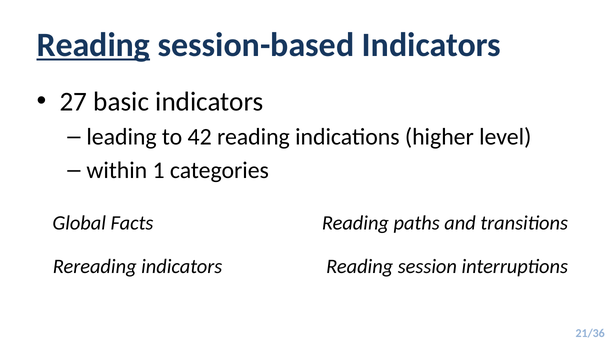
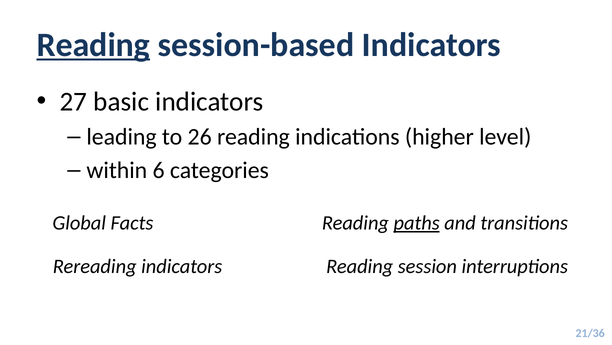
42: 42 -> 26 (200, 137)
1: 1 -> 6 (159, 170)
paths underline: none -> present (417, 223)
